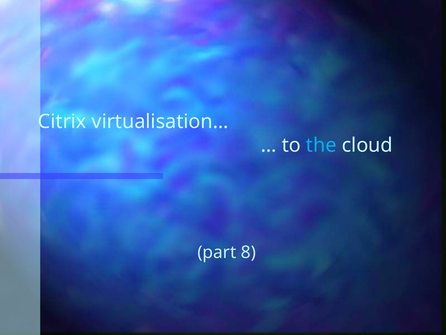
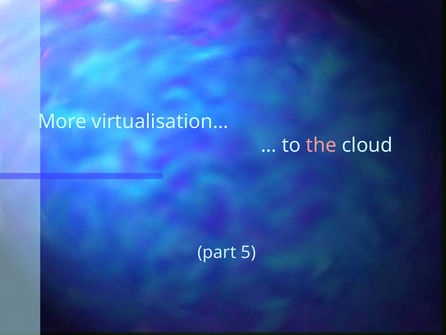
Citrix: Citrix -> More (62, 121)
the colour: light blue -> pink (321, 145)
8: 8 -> 5 (248, 252)
